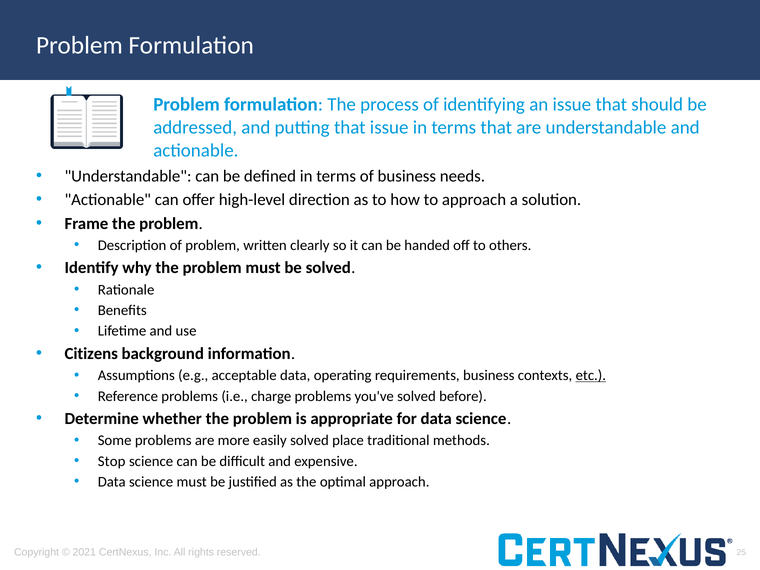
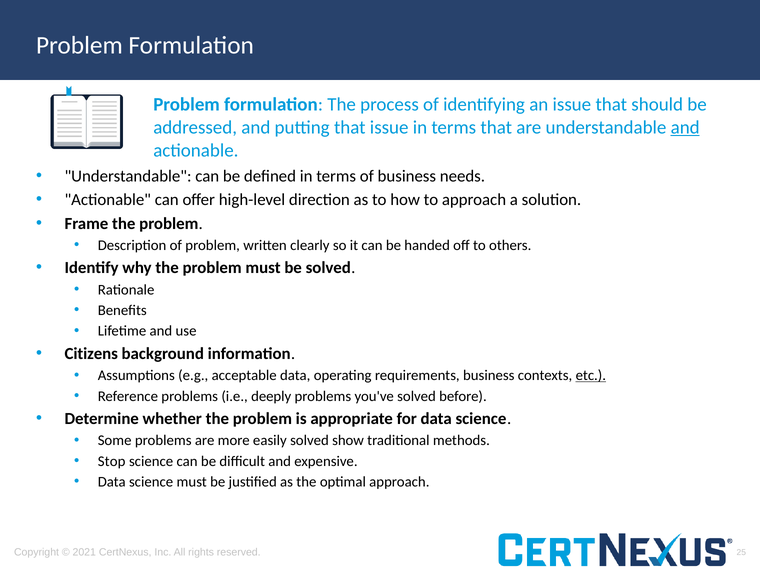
and underline: none -> present (685, 127)
charge: charge -> deeply (271, 396)
place: place -> show (348, 440)
